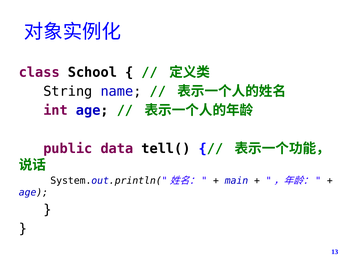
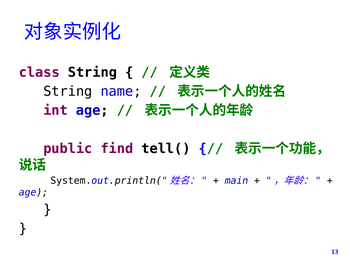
class School: School -> String (92, 72)
data: data -> find (117, 148)
